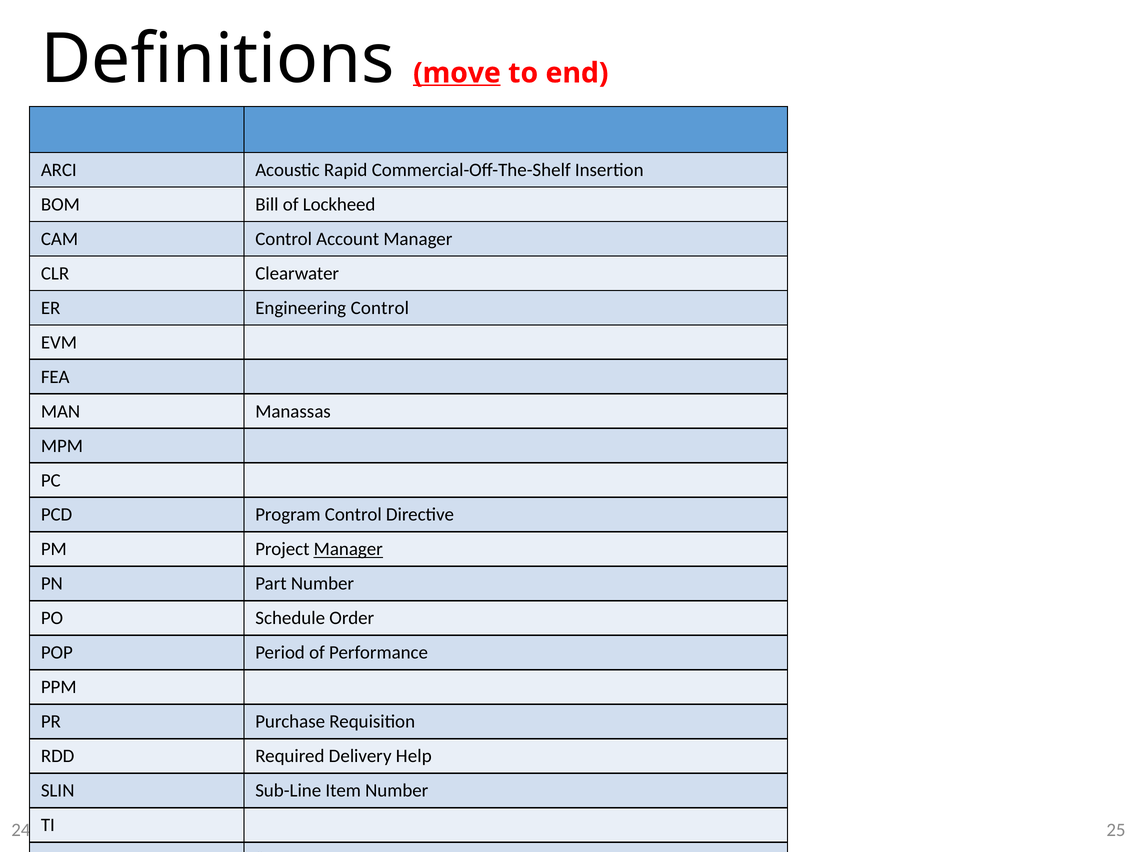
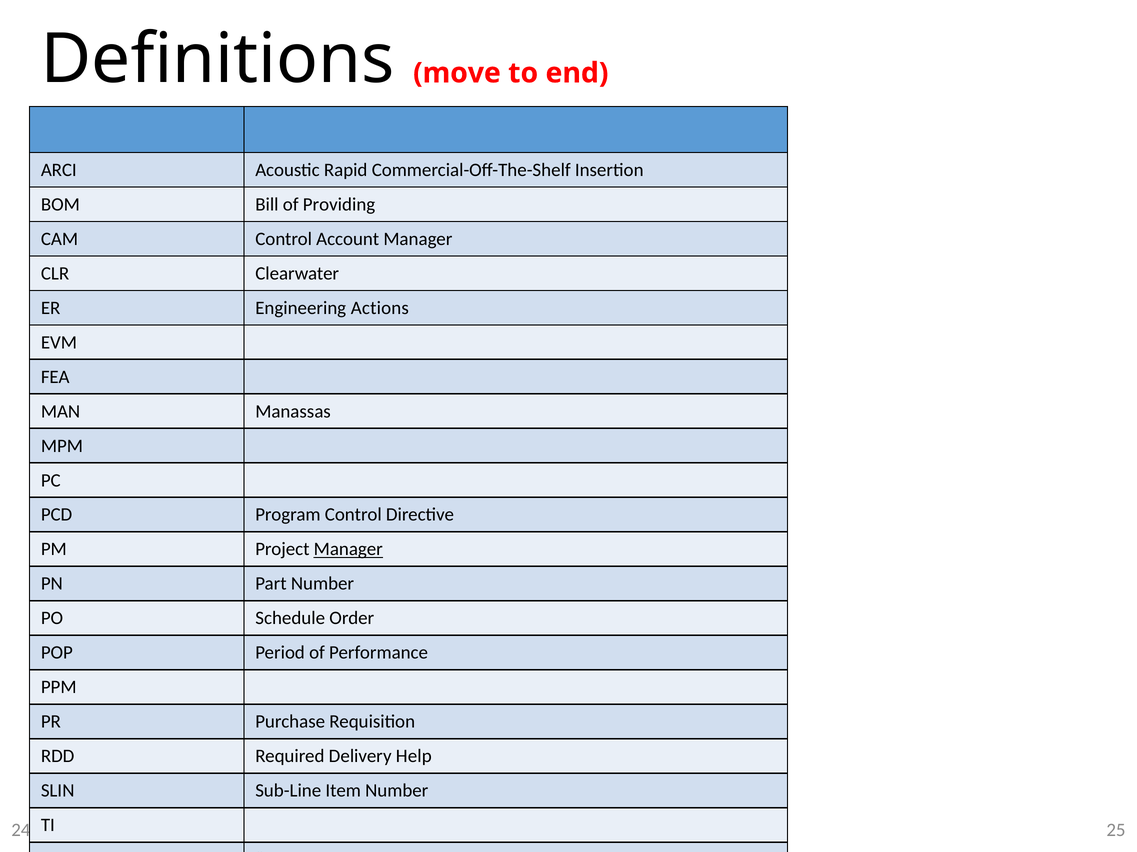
move underline: present -> none (457, 73)
Lockheed: Lockheed -> Providing (339, 205)
Engineering Control: Control -> Actions (380, 308)
